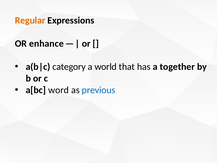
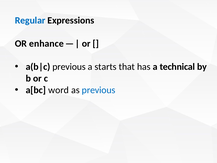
Regular colour: orange -> blue (30, 20)
category: category -> previous (69, 67)
world: world -> starts (106, 67)
together: together -> technical (177, 67)
